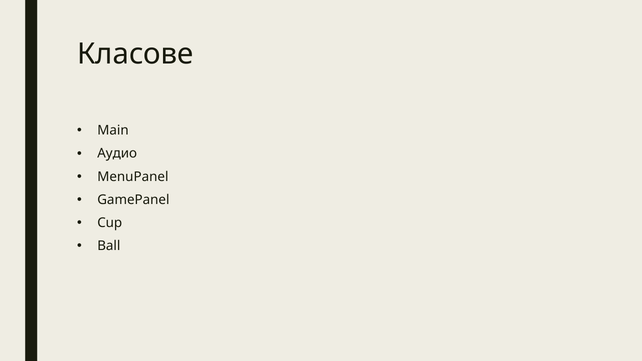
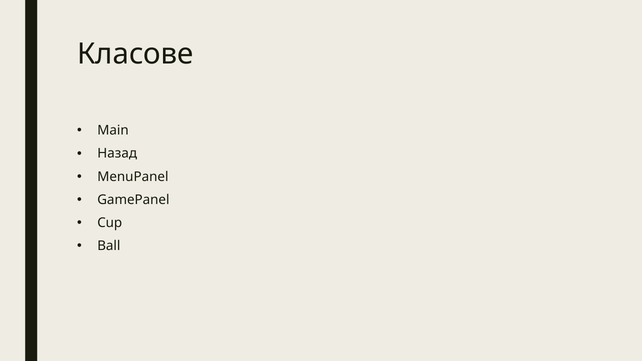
Аудио: Аудио -> Назад (117, 154)
